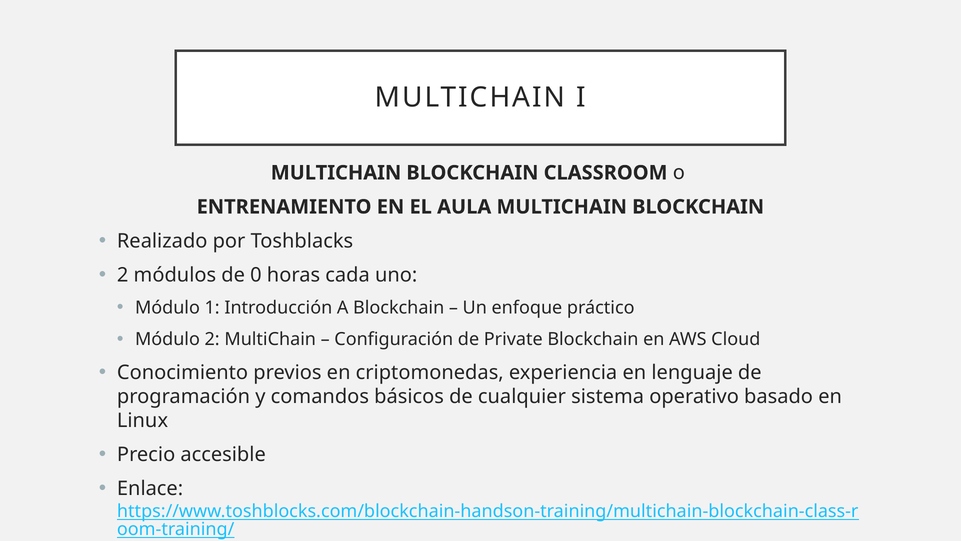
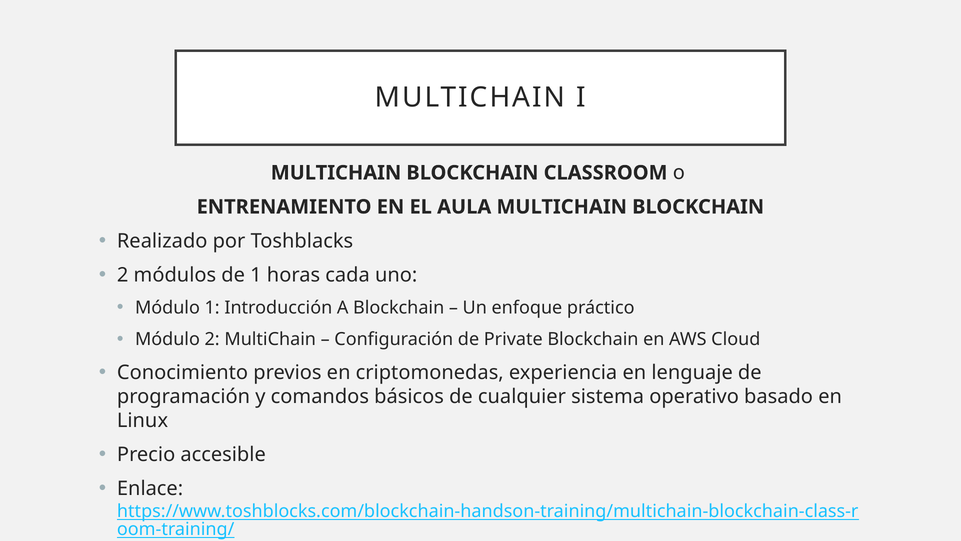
de 0: 0 -> 1 (256, 275)
